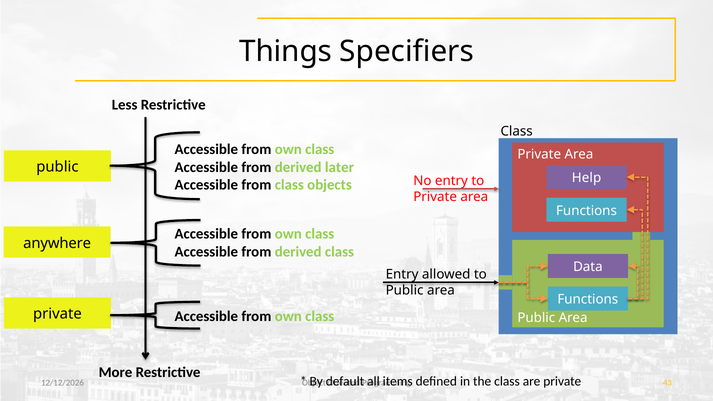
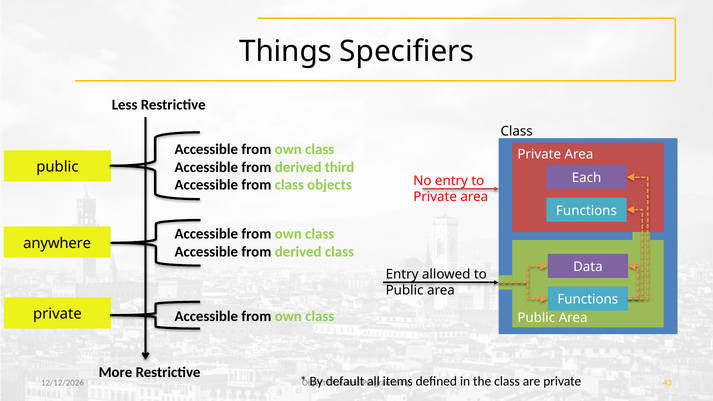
later: later -> third (340, 167)
Help: Help -> Each (587, 178)
